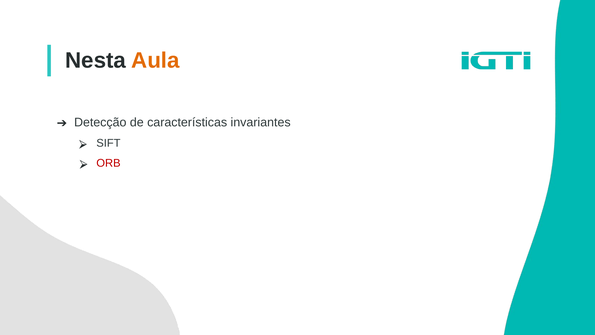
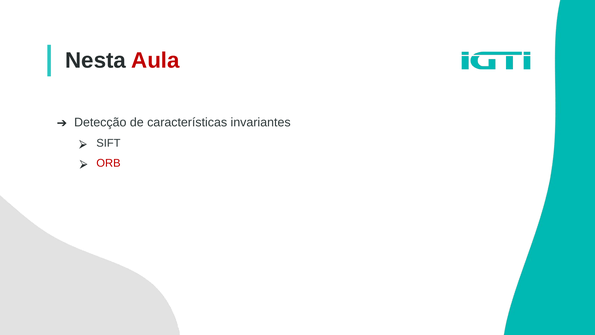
Aula colour: orange -> red (155, 60)
